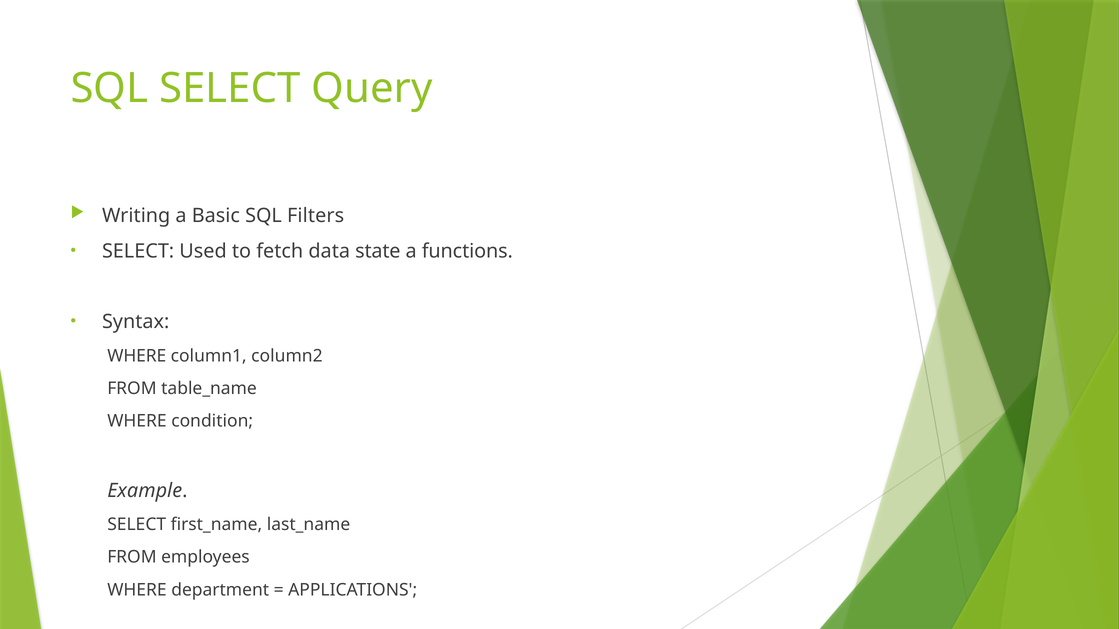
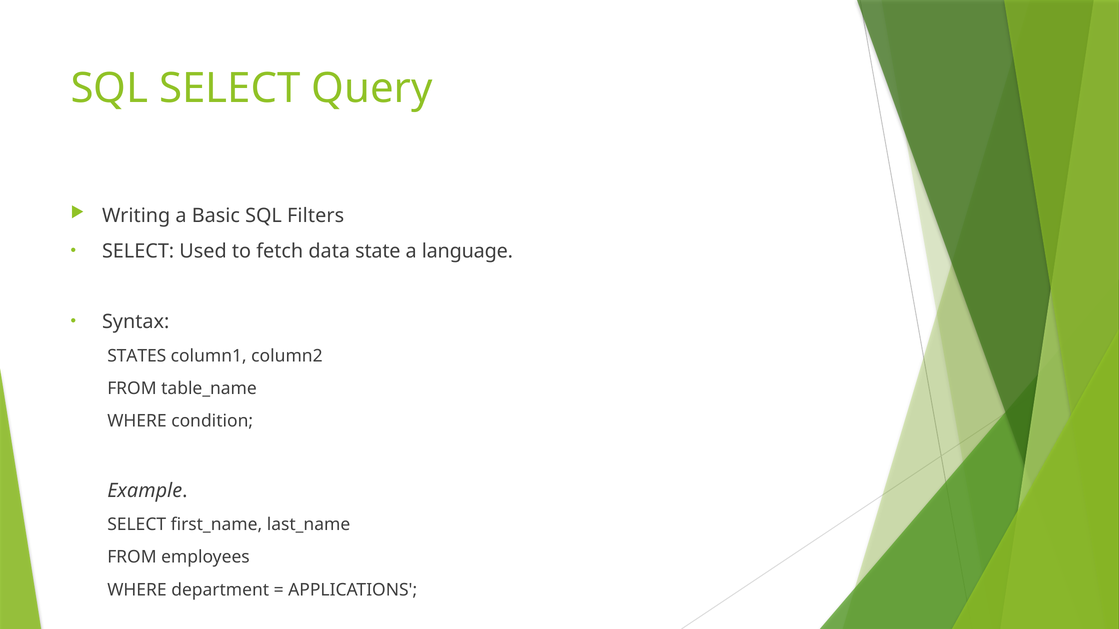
functions: functions -> language (467, 251)
WHERE: WHERE -> STATES (137, 356)
